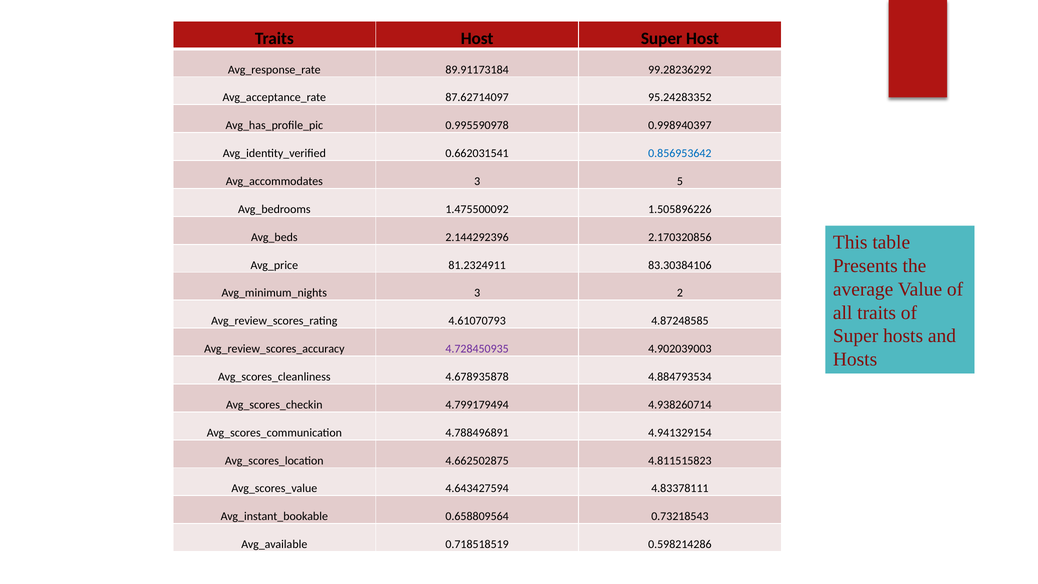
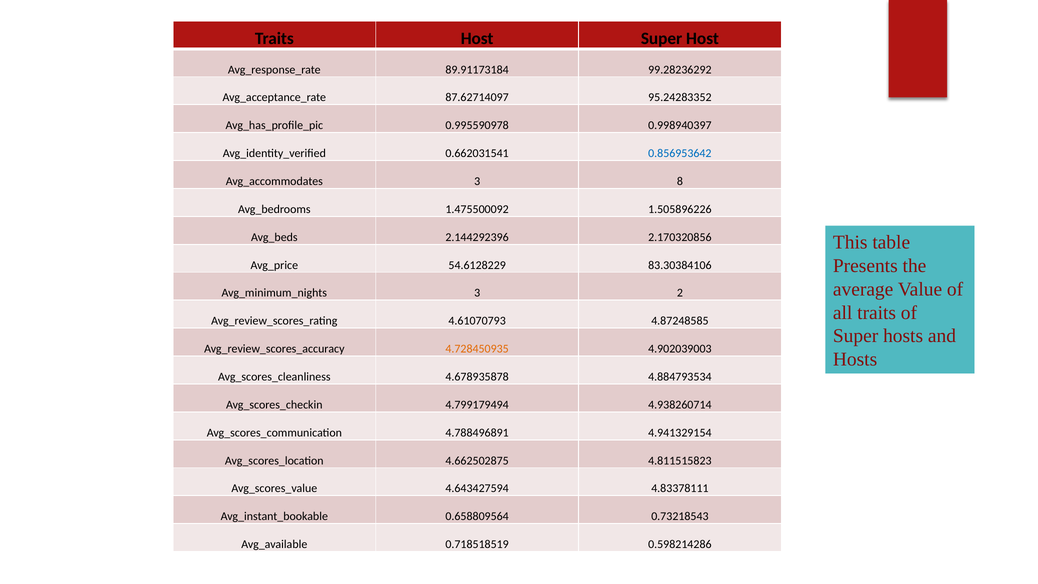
5: 5 -> 8 (680, 181)
81.2324911: 81.2324911 -> 54.6128229 (477, 265)
4.728450935 colour: purple -> orange (477, 349)
